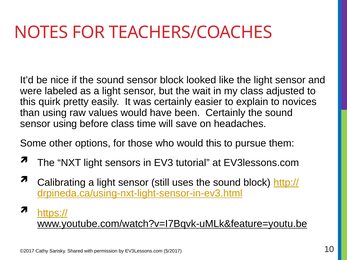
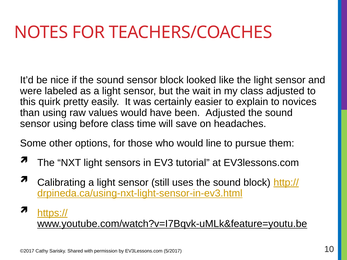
been Certainly: Certainly -> Adjusted (225, 113)
would this: this -> line (214, 143)
